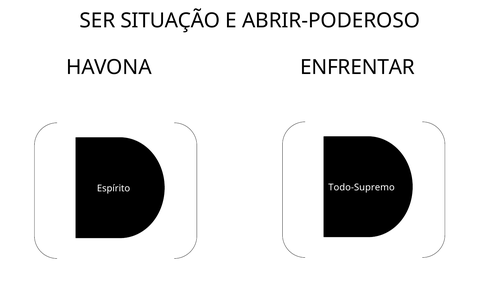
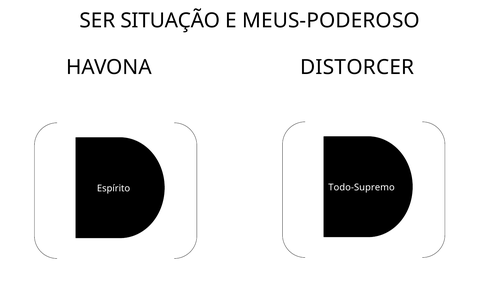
ABRIR-PODEROSO: ABRIR-PODEROSO -> MEUS-PODEROSO (331, 21)
ENFRENTAR: ENFRENTAR -> DISTORCER (357, 67)
